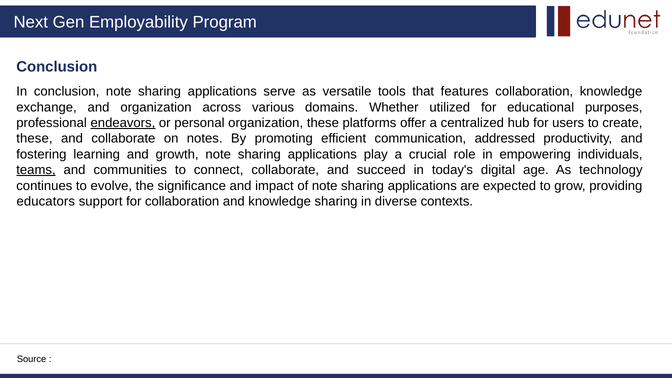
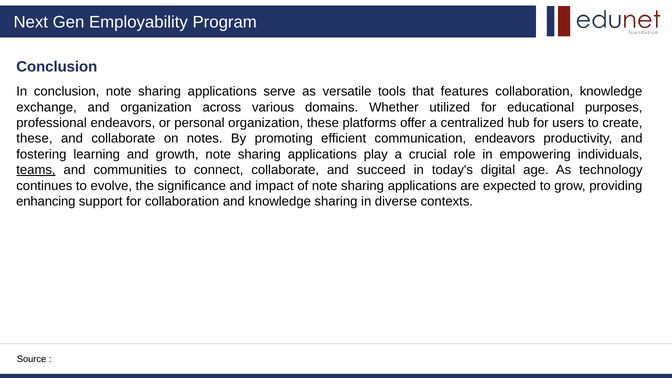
endeavors underline: present -> none (123, 123)
communication addressed: addressed -> endeavors (505, 139)
educators: educators -> enhancing (46, 201)
